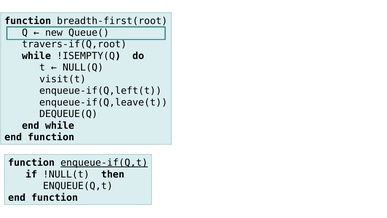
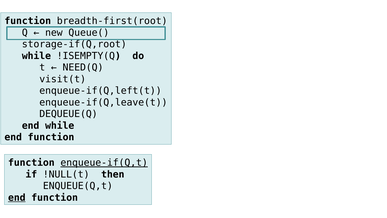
travers-if(Q,root: travers-if(Q,root -> storage-if(Q,root (74, 44)
NULL(Q: NULL(Q -> NEED(Q (83, 67)
end underline: none -> present (17, 197)
